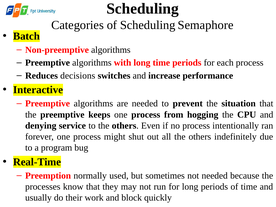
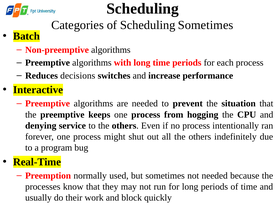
Scheduling Semaphore: Semaphore -> Sometimes (206, 25)
